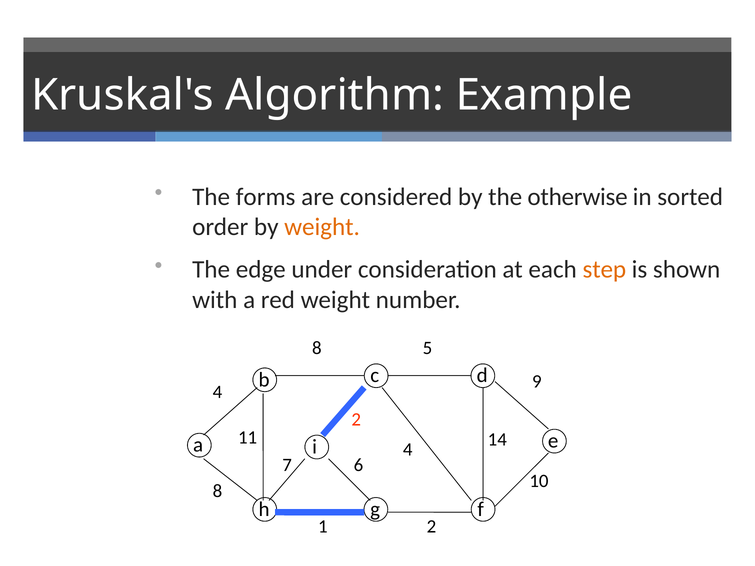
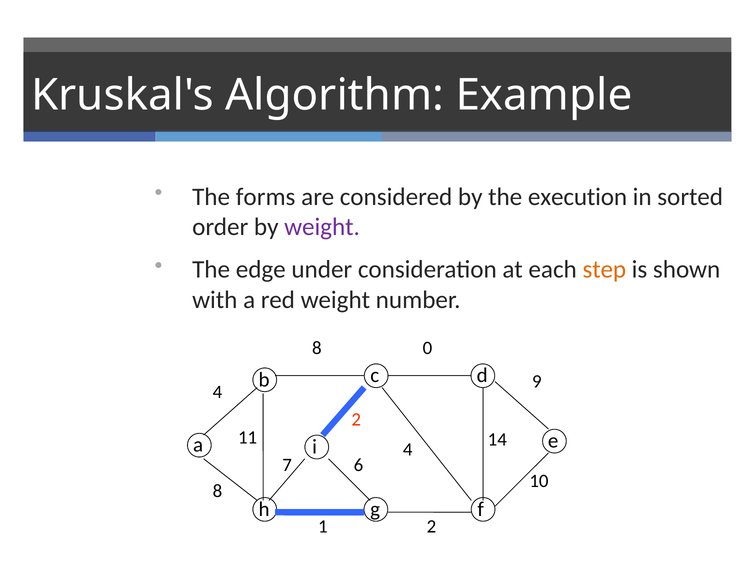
otherwise: otherwise -> execution (578, 197)
weight colour: orange -> purple (322, 227)
5: 5 -> 0 (428, 348)
